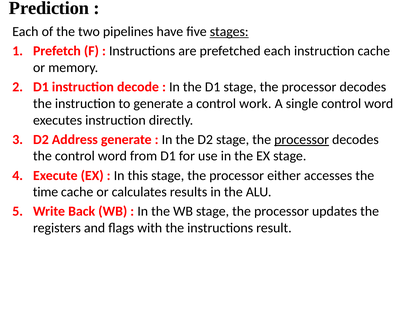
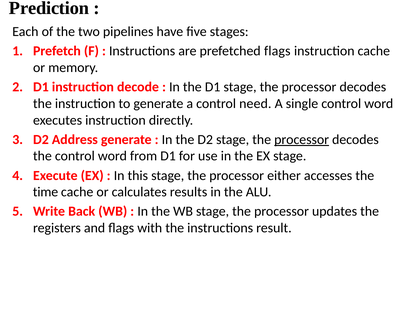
stages underline: present -> none (229, 32)
prefetched each: each -> flags (277, 51)
work: work -> need (255, 104)
